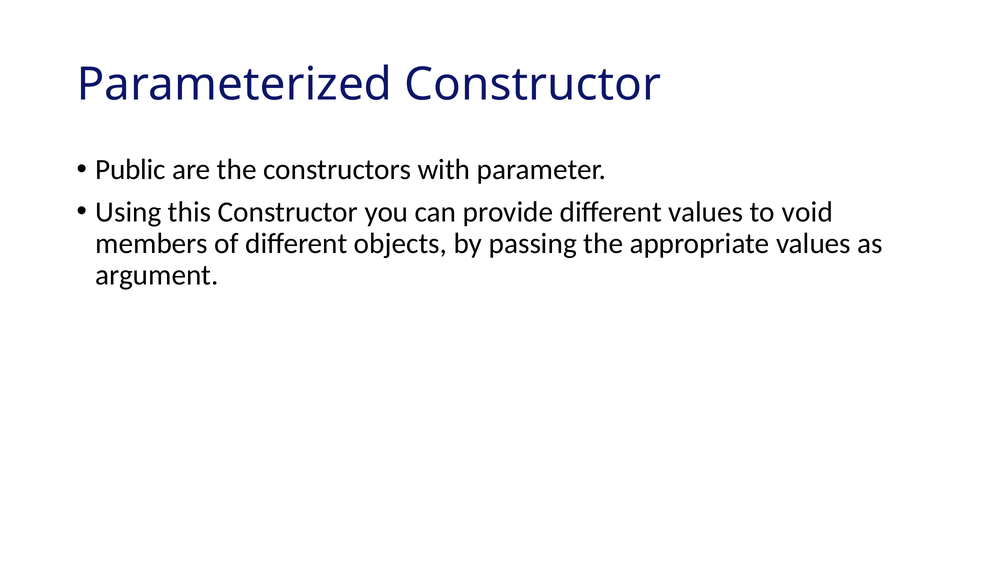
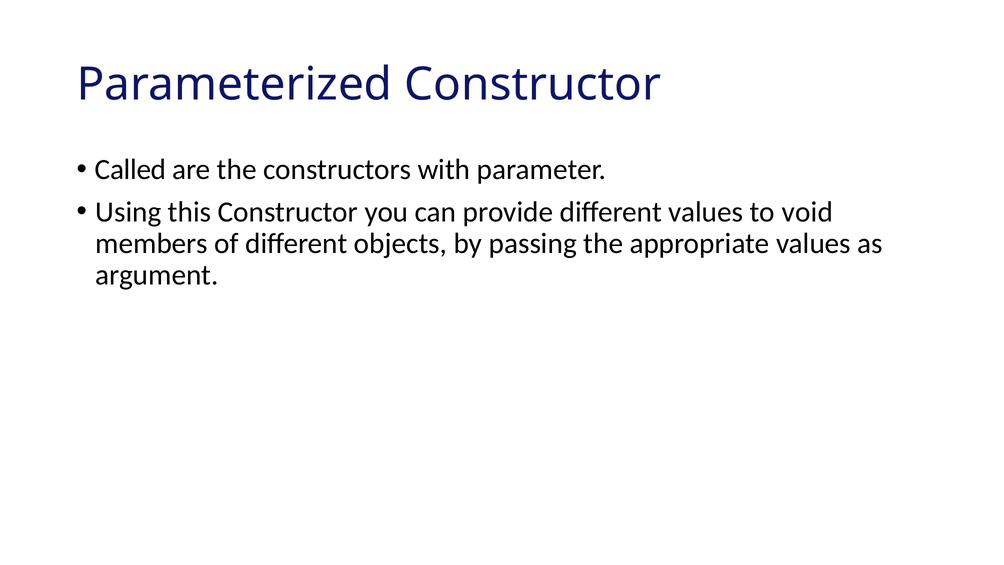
Public: Public -> Called (131, 170)
